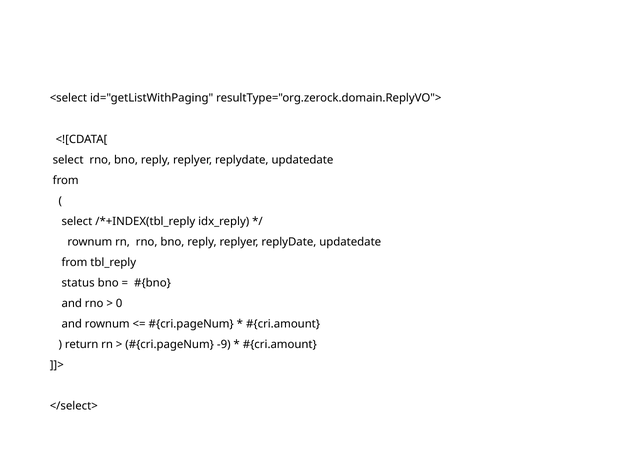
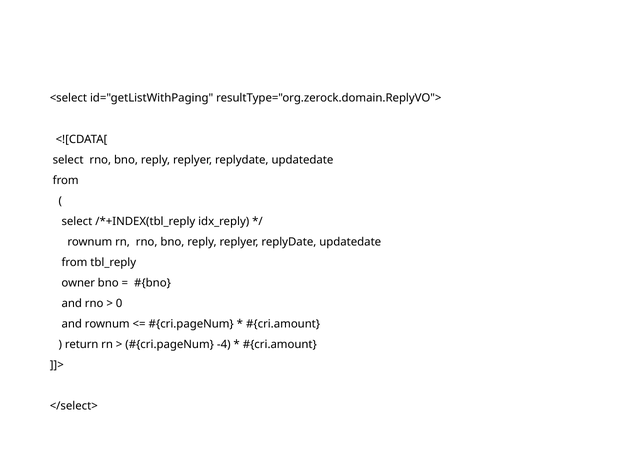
status: status -> owner (78, 283)
-9: -9 -> -4 (224, 345)
